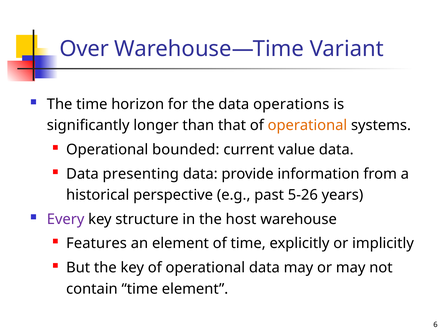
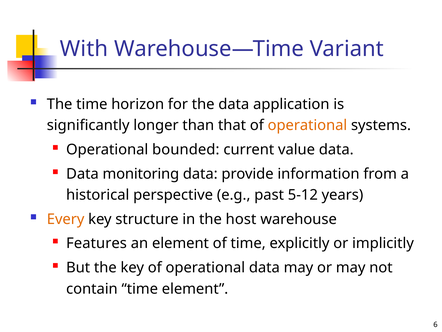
Over: Over -> With (84, 49)
operations: operations -> application (291, 104)
presenting: presenting -> monitoring (141, 174)
5-26: 5-26 -> 5-12 (303, 195)
Every colour: purple -> orange (66, 219)
